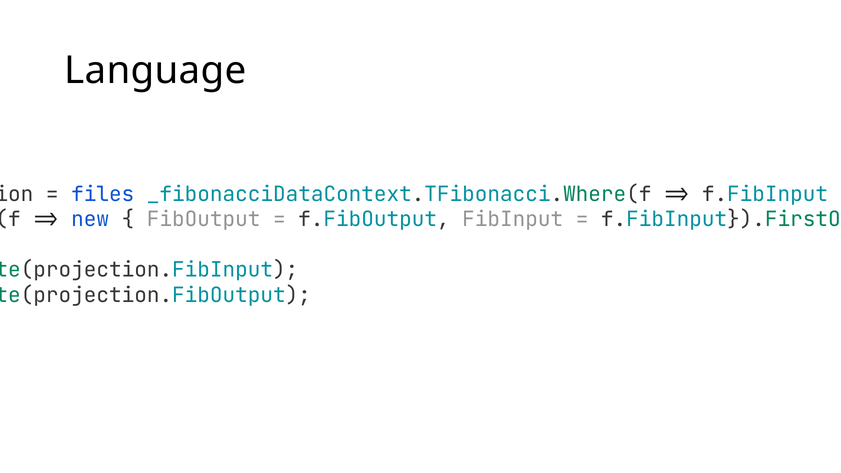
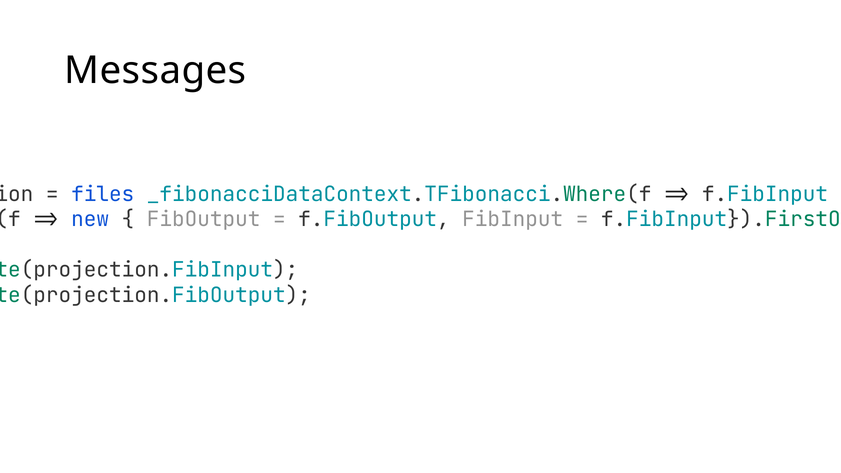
Language: Language -> Messages (155, 71)
